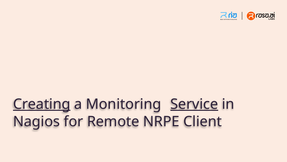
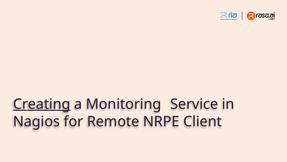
Service underline: present -> none (194, 104)
